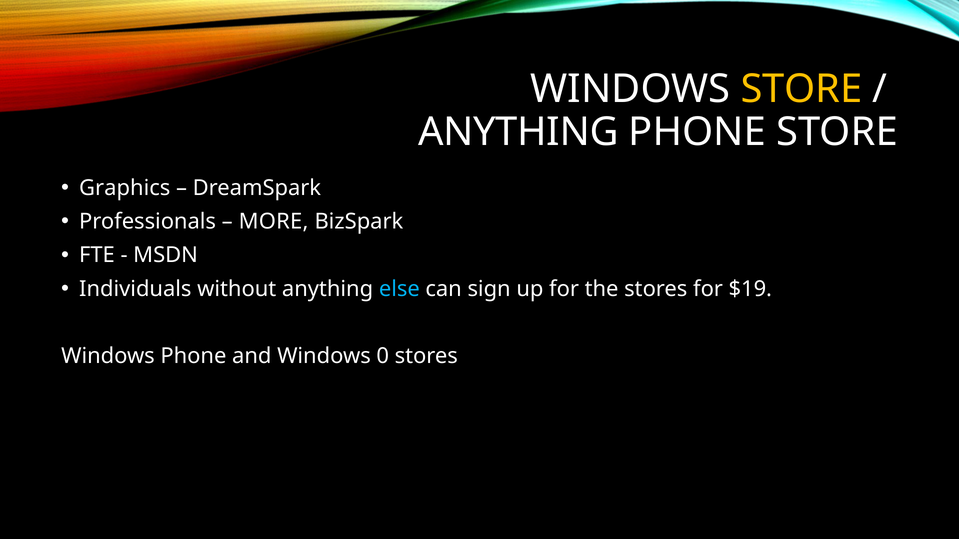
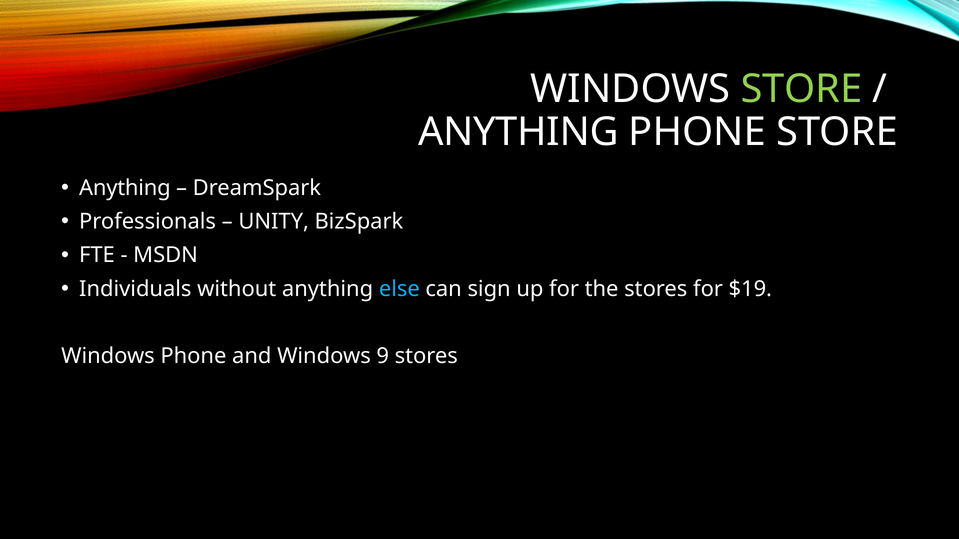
STORE colour: yellow -> light green (802, 89)
Graphics: Graphics -> Anything (125, 188)
MORE: MORE -> UNITY (274, 222)
0: 0 -> 9 (383, 357)
